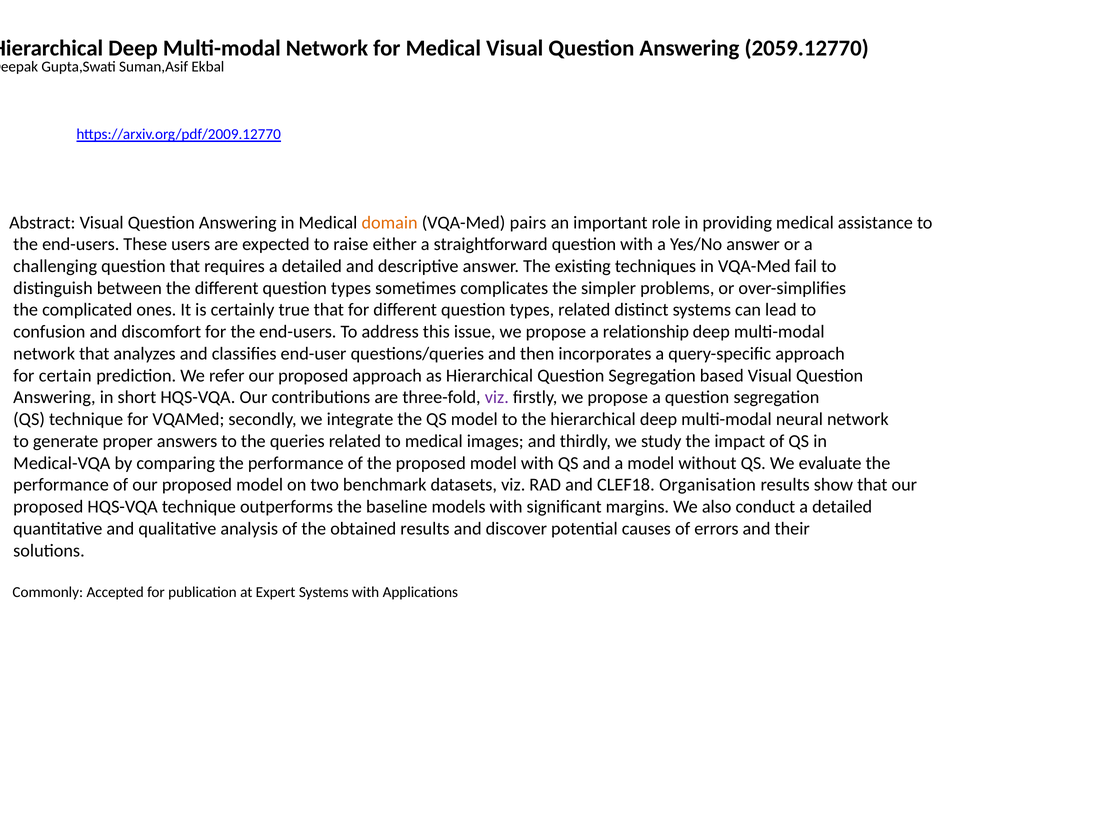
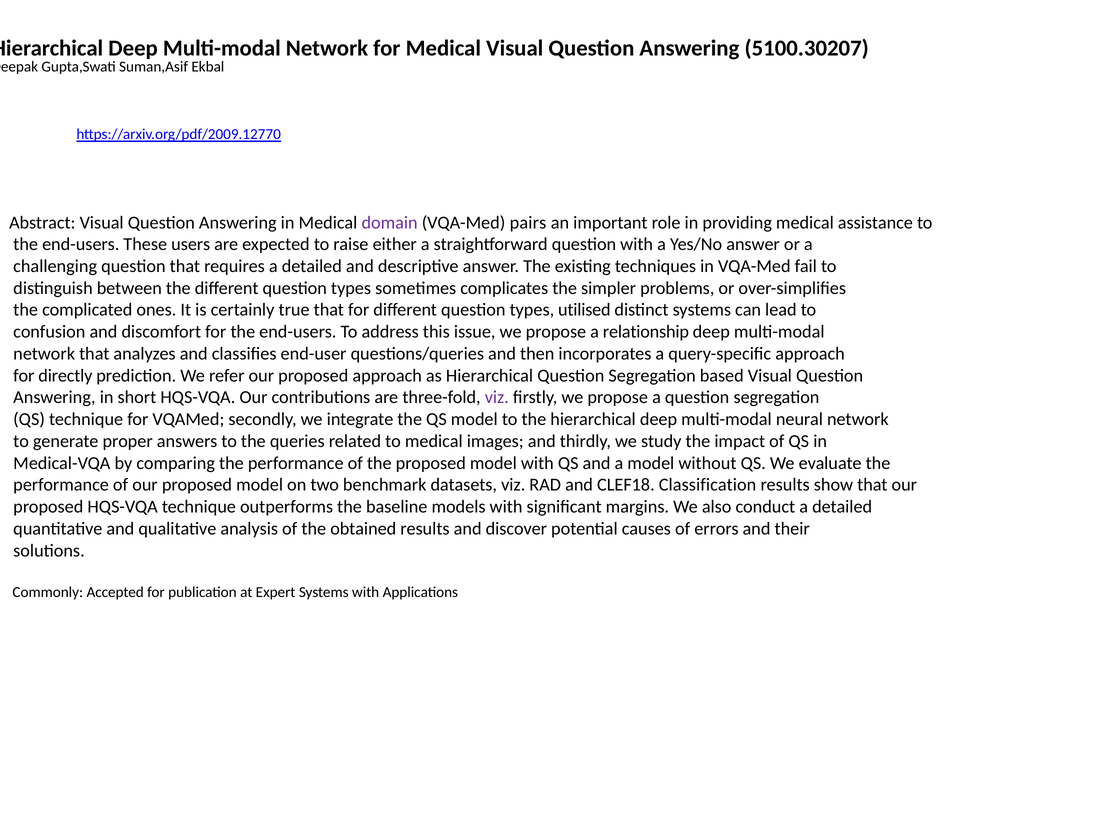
2059.12770: 2059.12770 -> 5100.30207 (807, 48)
domain colour: orange -> purple (390, 223)
types related: related -> utilised (584, 310)
certain: certain -> directly (65, 376)
Organisation: Organisation -> Classification (708, 485)
